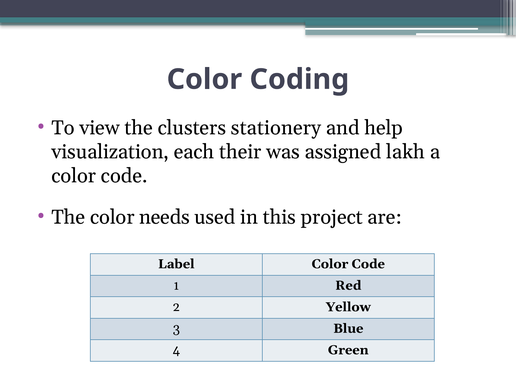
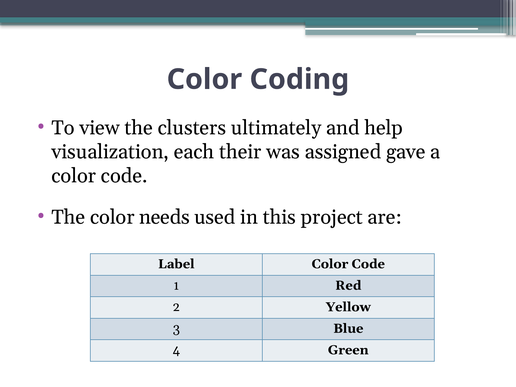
stationery: stationery -> ultimately (276, 128)
lakh: lakh -> gave (406, 152)
